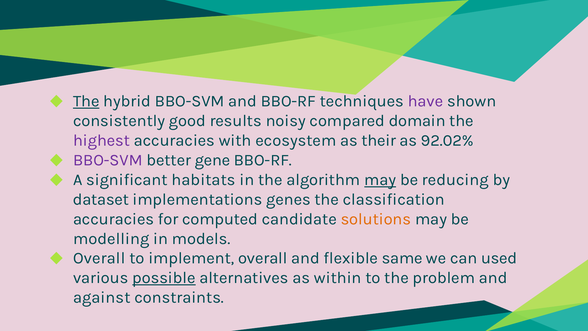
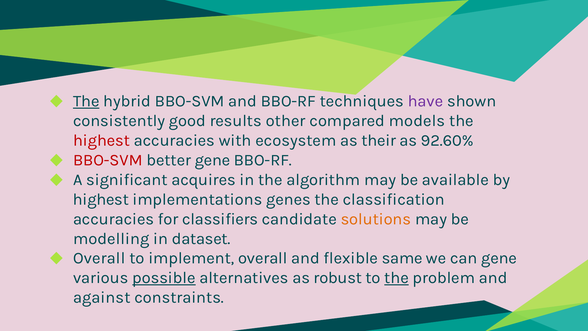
noisy: noisy -> other (286, 121)
domain: domain -> models (417, 121)
highest colour: purple -> red (102, 140)
92.02%: 92.02% -> 92.60% (447, 140)
BBO-SVM colour: purple -> red (108, 160)
habitats: habitats -> acquires (204, 180)
may underline: present -> none (380, 180)
reducing: reducing -> available (455, 180)
dataset: dataset -> highest (101, 199)
computed: computed -> classifiers (220, 219)
models: models -> dataset (201, 238)
can used: used -> gene (499, 258)
within: within -> robust (338, 278)
the underline: none -> present (397, 278)
